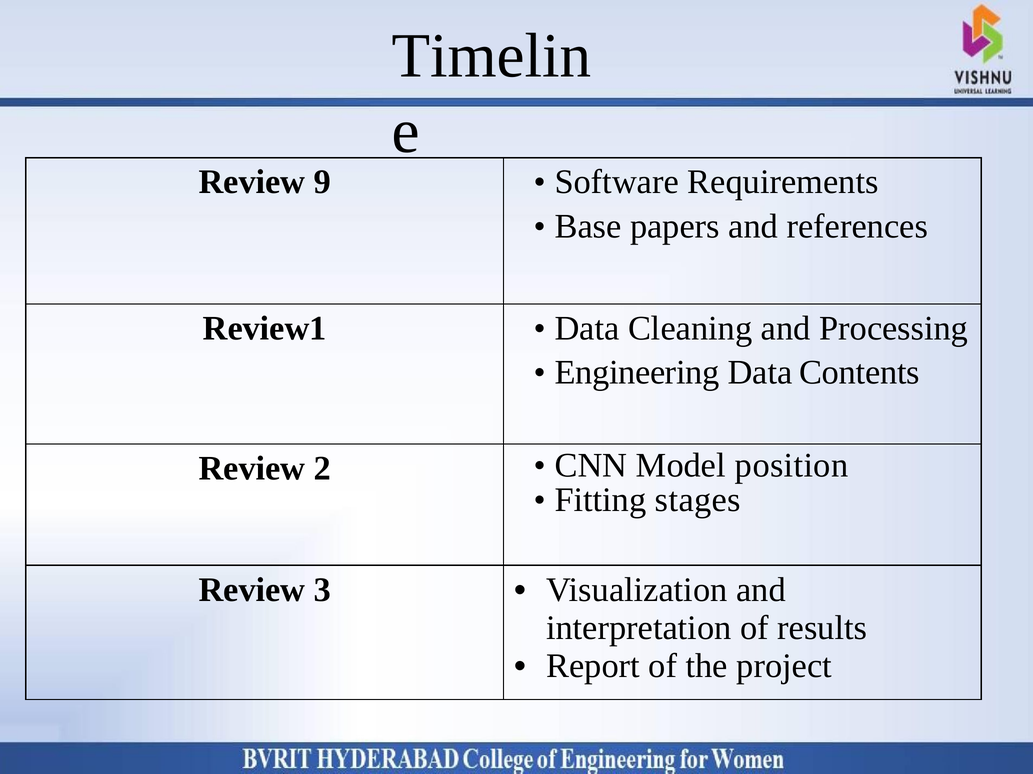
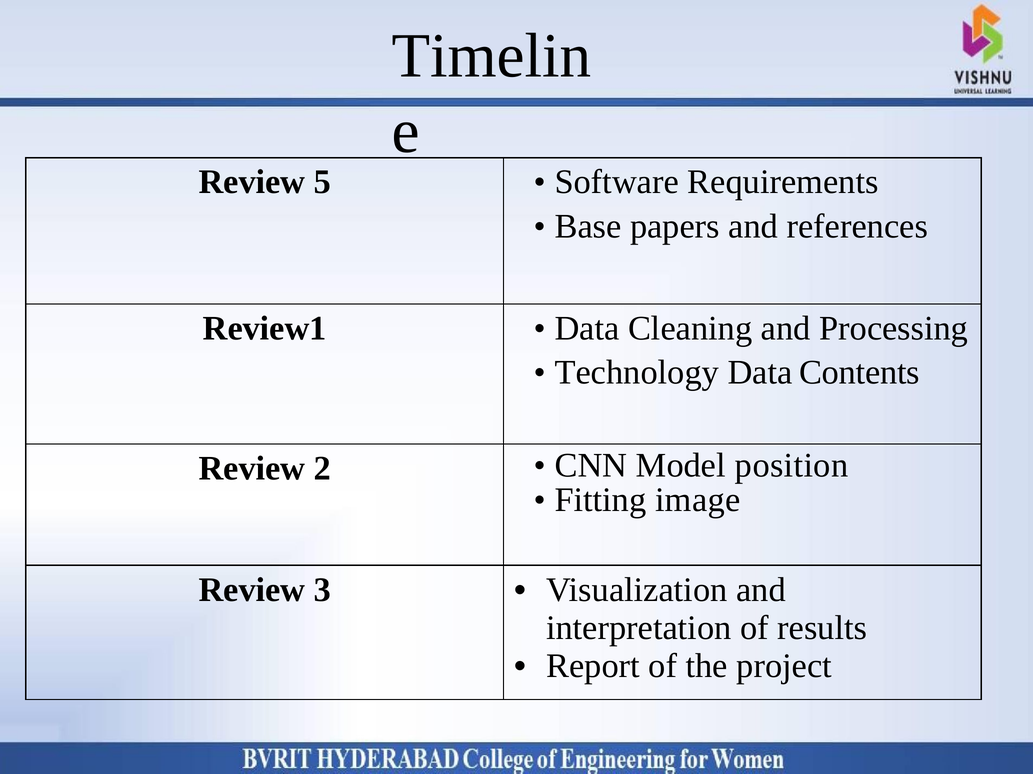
9: 9 -> 5 (322, 182)
Engineering: Engineering -> Technology (637, 373)
stages: stages -> image (698, 500)
